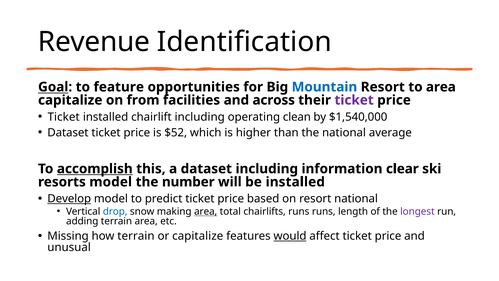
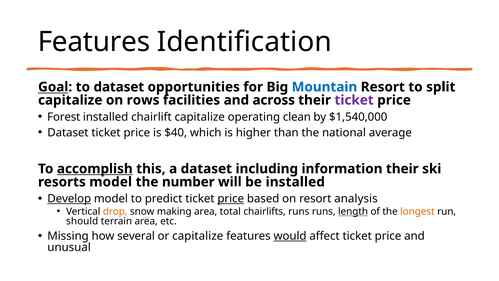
Revenue: Revenue -> Features (94, 42)
to feature: feature -> dataset (119, 87)
to area: area -> split (441, 87)
from: from -> rows (143, 100)
Ticket: Ticket -> Forest (64, 117)
chairlift including: including -> capitalize (200, 117)
$52: $52 -> $40 (176, 133)
information clear: clear -> their (402, 169)
price underline: none -> present (231, 199)
resort national: national -> analysis (356, 199)
drop colour: blue -> orange (115, 211)
area underline: present -> none (206, 211)
length underline: none -> present (353, 211)
longest colour: purple -> orange (417, 211)
adding: adding -> should (82, 221)
how terrain: terrain -> several (136, 236)
